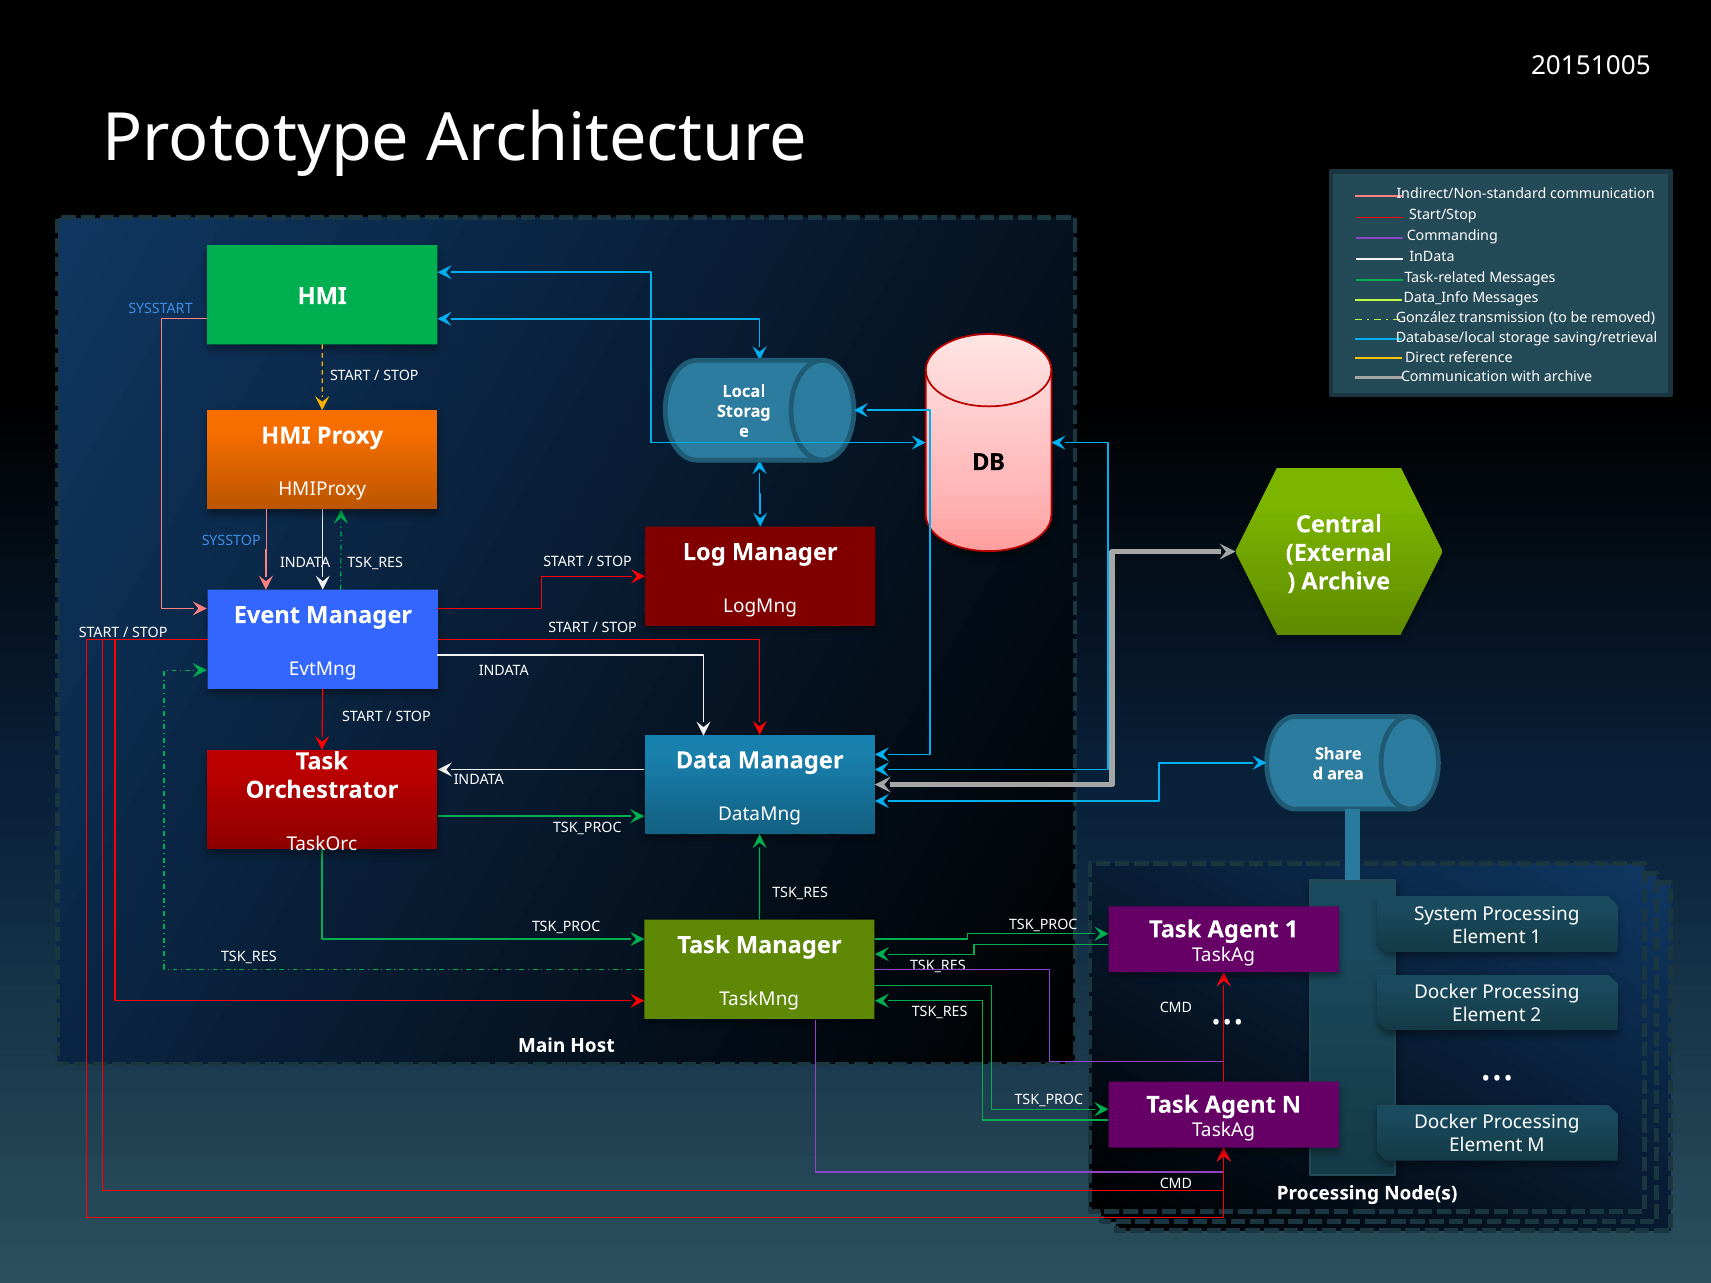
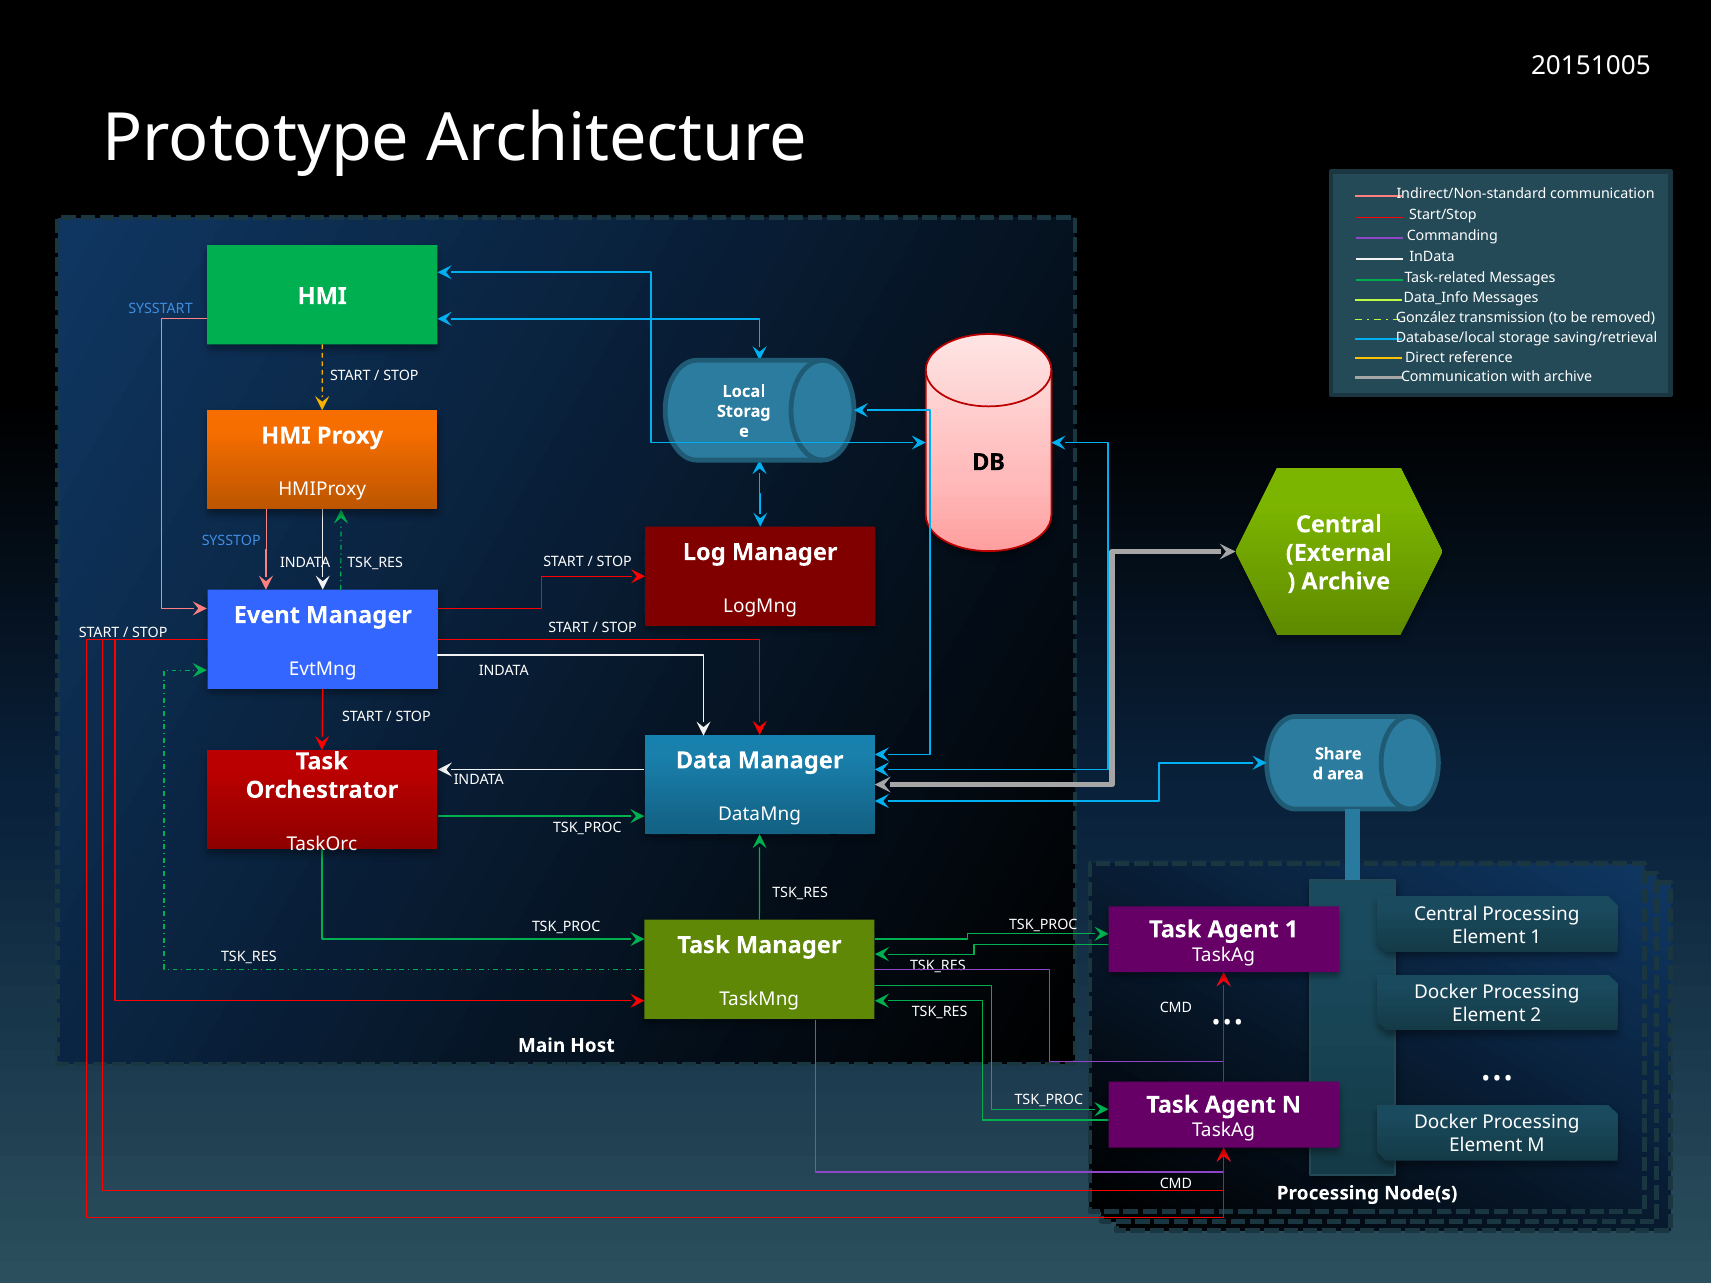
System: System -> Central (1446, 914)
